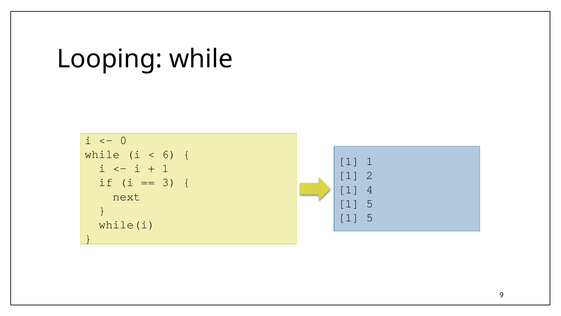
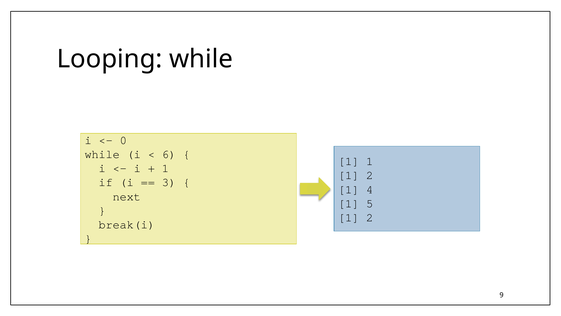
5: 5 -> 2 (370, 217)
while(i: while(i -> break(i (127, 224)
